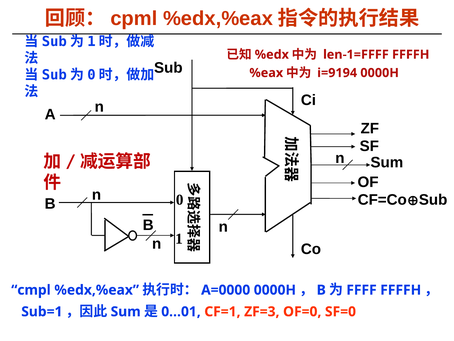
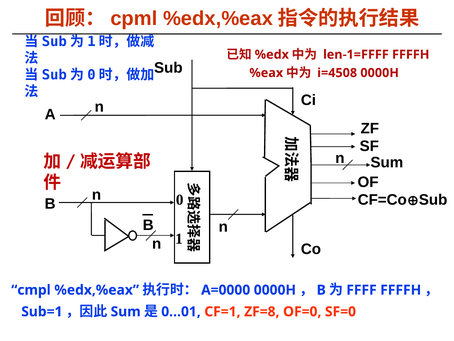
i=9194: i=9194 -> i=4508 (337, 73)
ZF=3: ZF=3 -> ZF=8 (262, 311)
